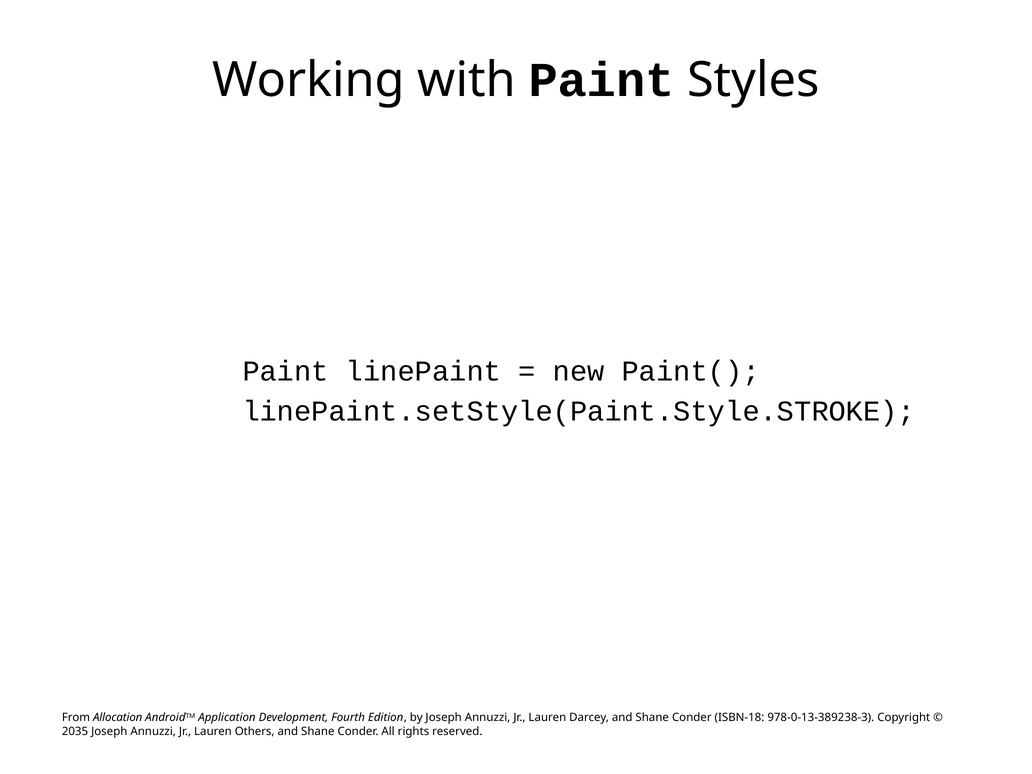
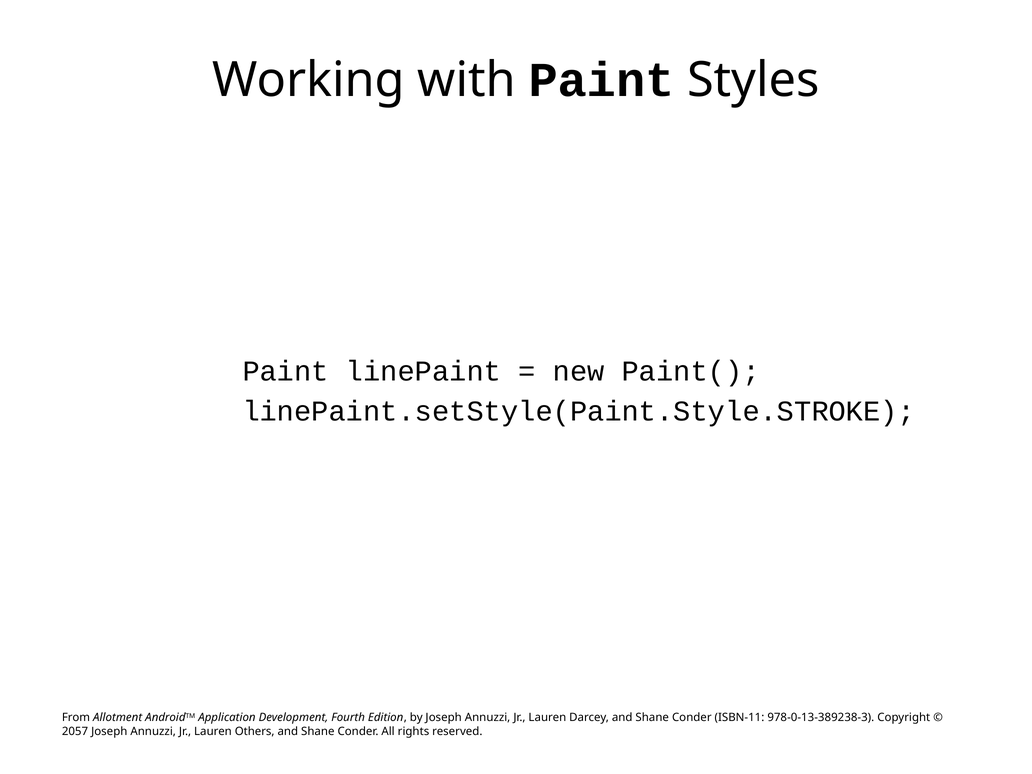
Allocation: Allocation -> Allotment (118, 718)
ISBN-18: ISBN-18 -> ISBN-11 (739, 718)
2035: 2035 -> 2057 (75, 731)
